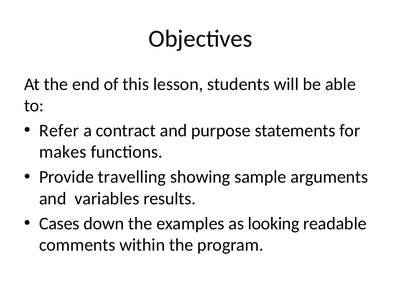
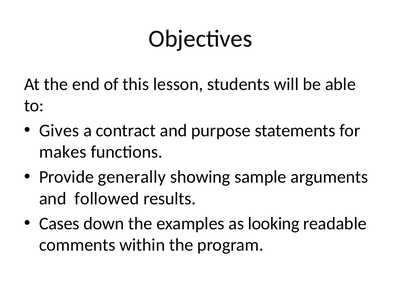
Refer: Refer -> Gives (59, 131)
travelling: travelling -> generally (132, 177)
variables: variables -> followed (107, 198)
